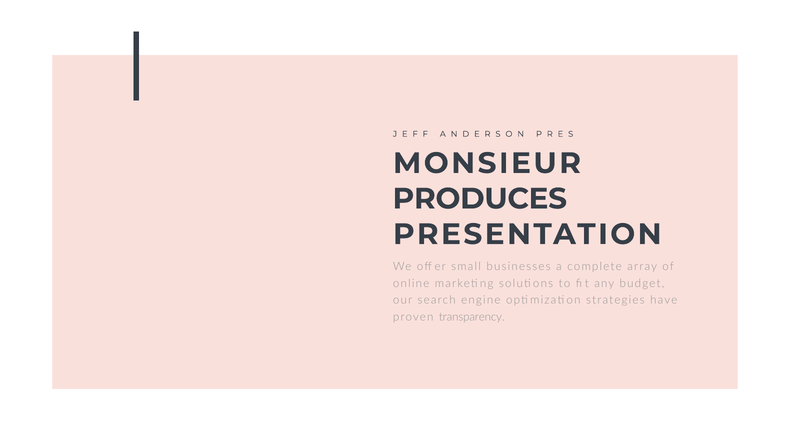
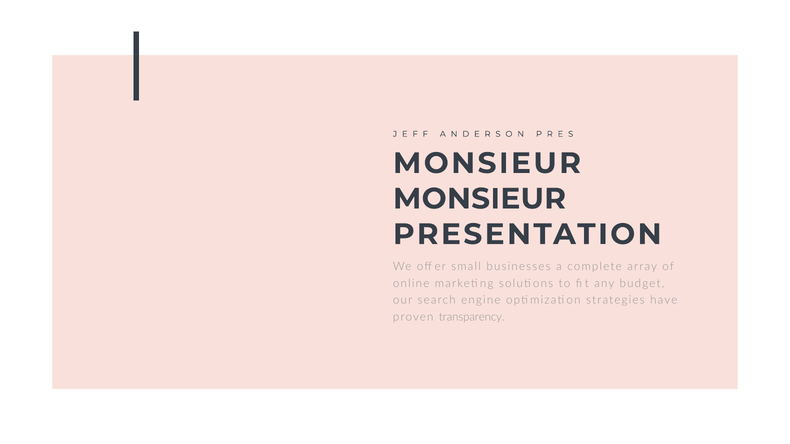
PRODUCES: PRODUCES -> MONSIEUR (480, 199)
